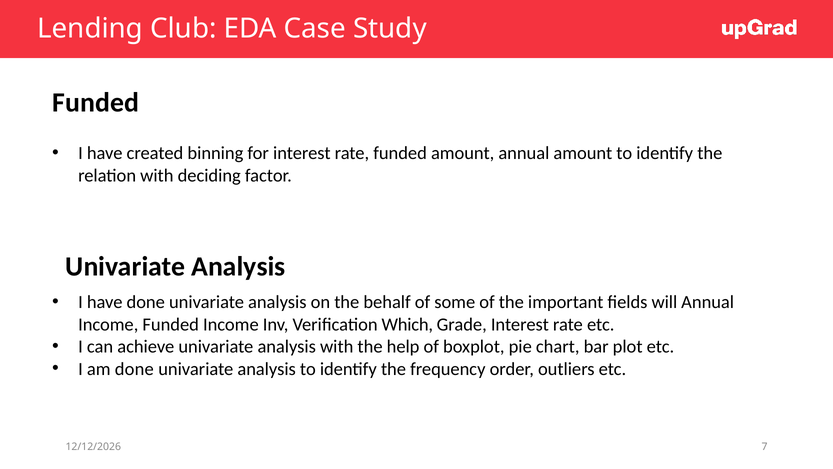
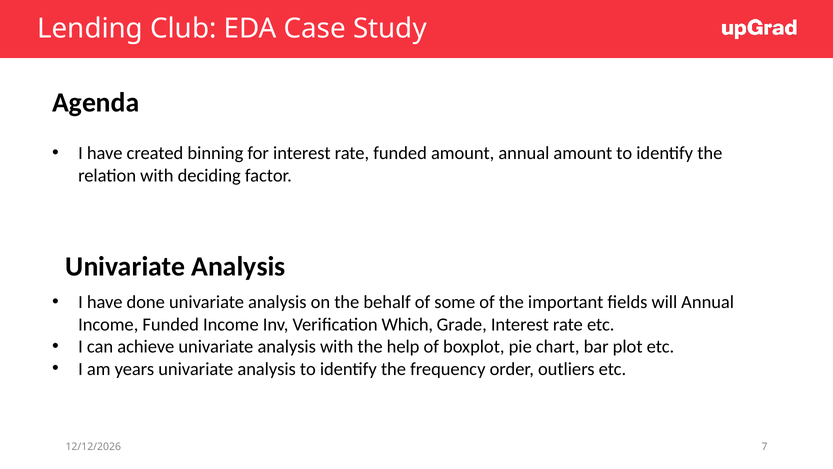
Funded: Funded -> Agenda (96, 102)
am done: done -> years (134, 369)
